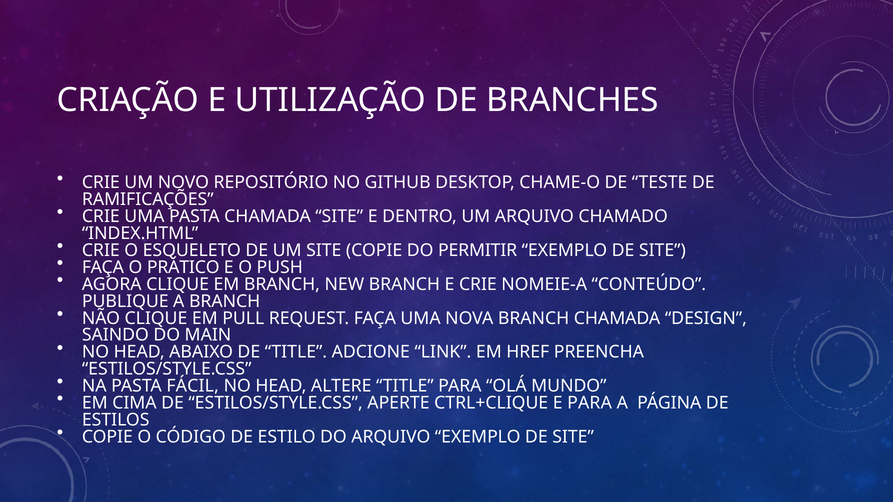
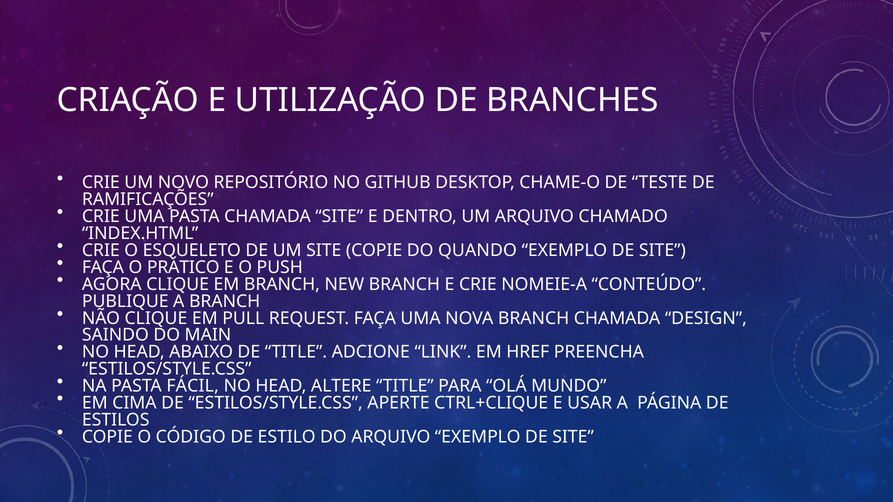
PERMITIR: PERMITIR -> QUANDO (477, 251)
E PARA: PARA -> USAR (590, 403)
